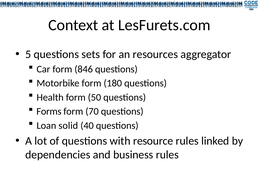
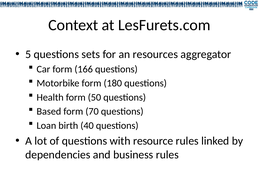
846: 846 -> 166 (84, 69)
Forms: Forms -> Based (49, 112)
solid: solid -> birth (68, 126)
